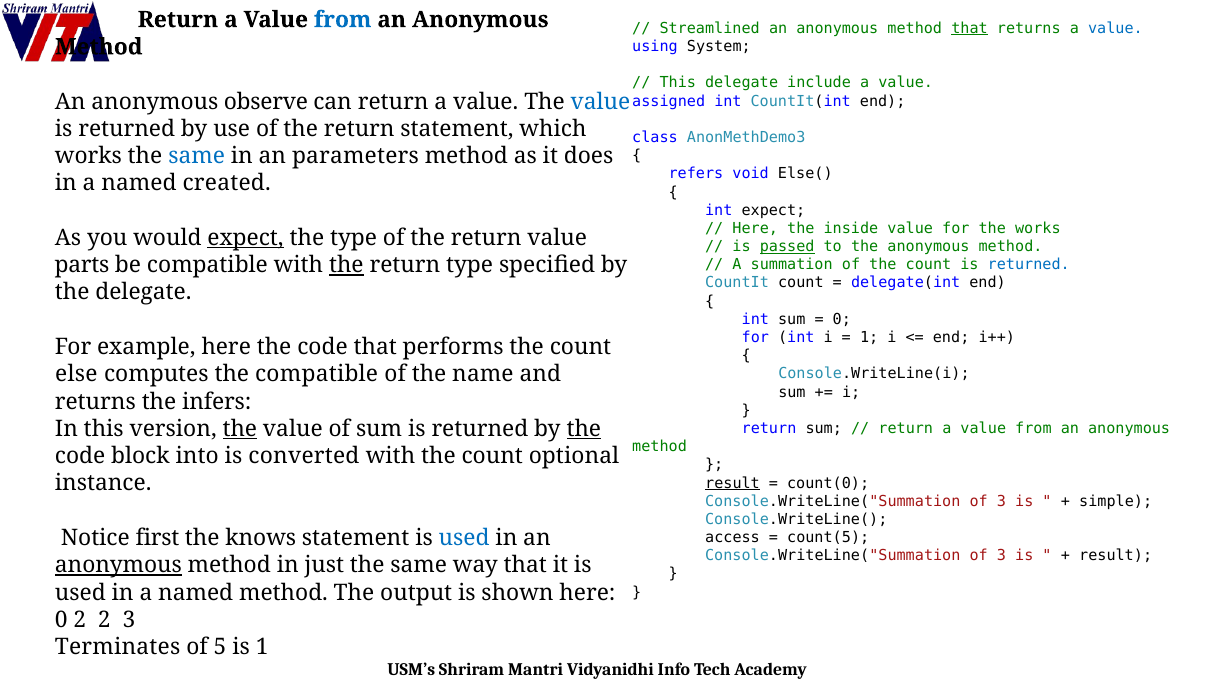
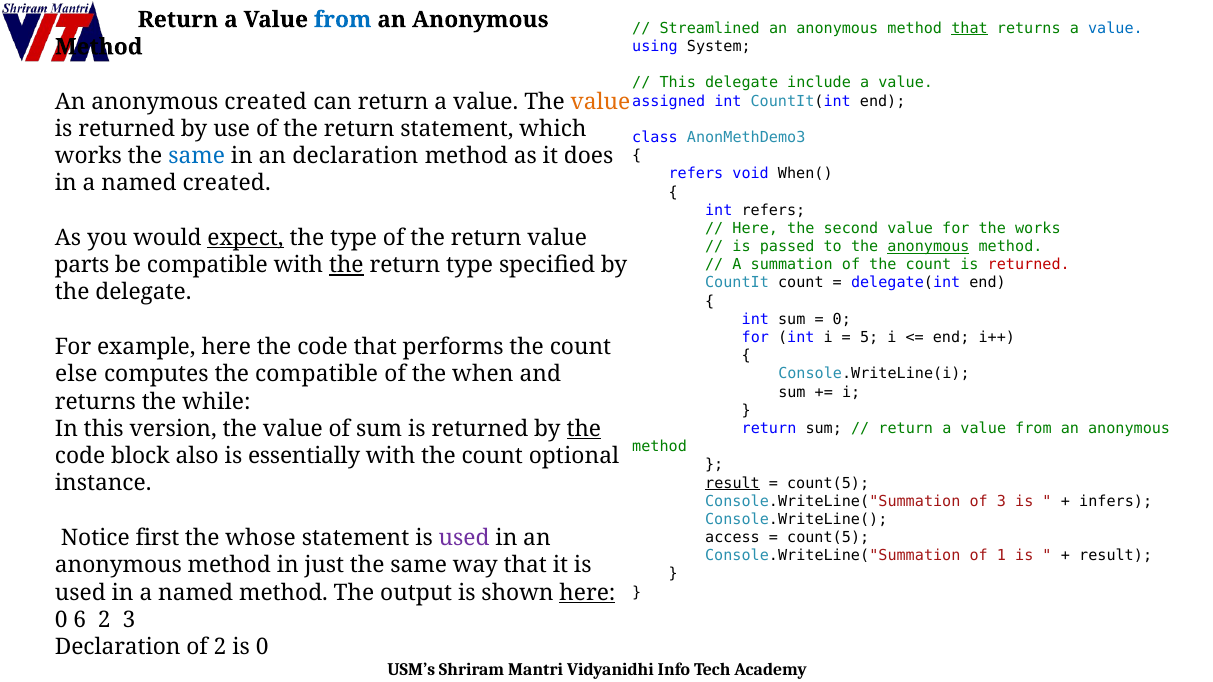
anonymous observe: observe -> created (266, 102)
value colour: blue -> orange (600, 102)
an parameters: parameters -> declaration (355, 156)
Else(: Else( -> When( (805, 174)
int expect: expect -> refers (773, 210)
inside: inside -> second (851, 229)
passed underline: present -> none (787, 247)
anonymous underline: none -> present (928, 247)
returned colour: blue -> red (1029, 265)
1: 1 -> 5 (869, 338)
name: name -> when (483, 374)
infers: infers -> while (217, 402)
the underline: present -> none (240, 429)
into: into -> also (197, 456)
converted: converted -> essentially (304, 456)
count(0: count(0 -> count(5 (828, 483)
simple: simple -> infers (1116, 501)
knows: knows -> whose (261, 538)
used colour: blue -> purple (464, 538)
3: 3 -> 1 (1001, 556)
anonymous underline: present -> none (118, 566)
here underline: none -> present (587, 593)
0 2: 2 -> 6 (80, 620)
Terminates: Terminates -> Declaration (118, 647)
5: 5 -> 2 (220, 647)
is 1: 1 -> 0 (262, 647)
